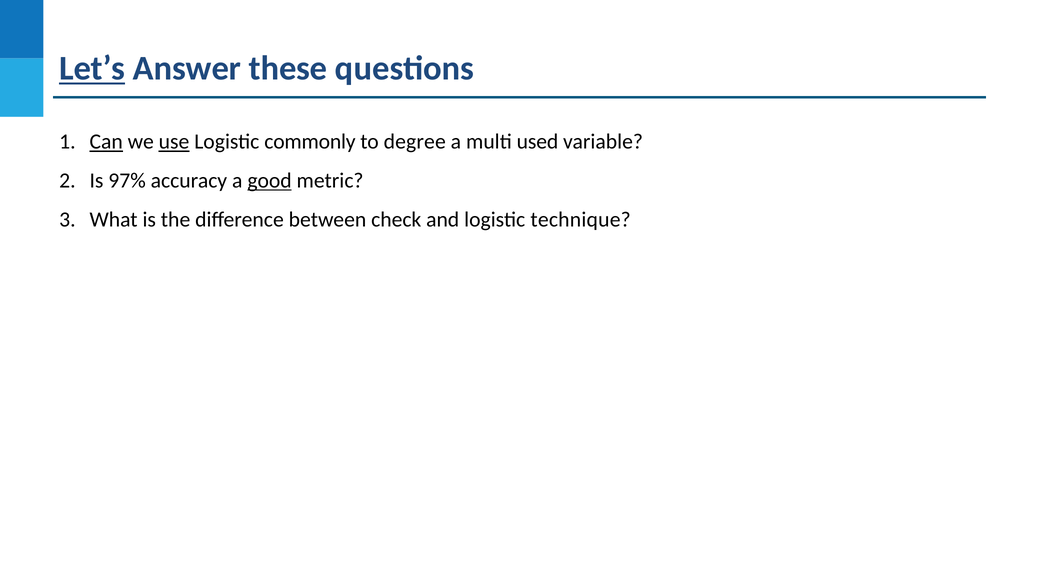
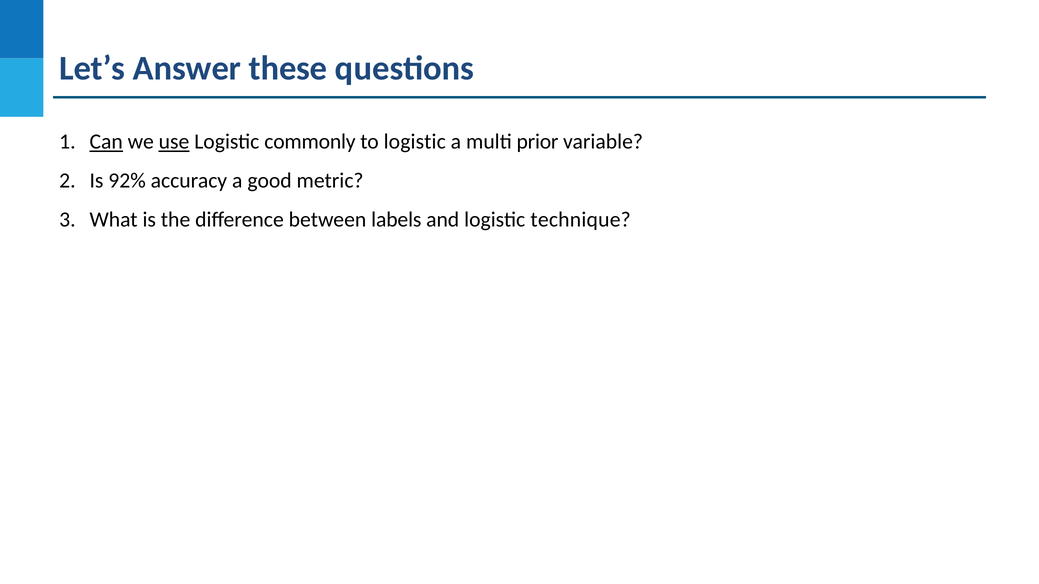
Let’s underline: present -> none (92, 69)
to degree: degree -> logistic (415, 142)
used: used -> prior (538, 142)
97%: 97% -> 92% (127, 181)
good underline: present -> none (270, 181)
check: check -> labels (396, 220)
